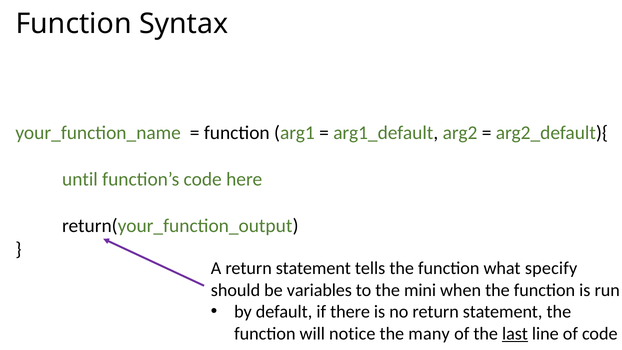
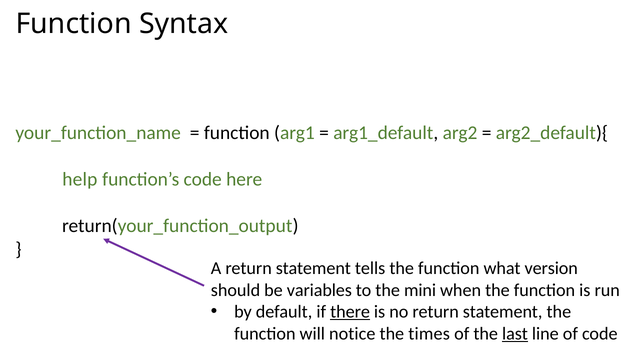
until: until -> help (80, 179)
specify: specify -> version (551, 268)
there underline: none -> present (350, 312)
many: many -> times (429, 334)
